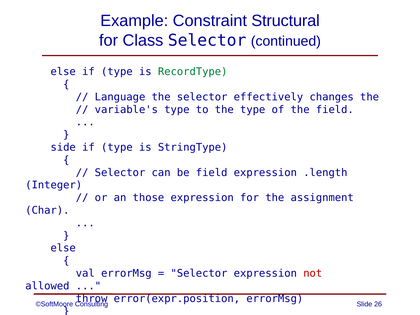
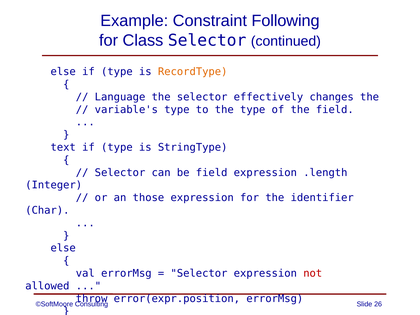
Structural: Structural -> Following (286, 21)
RecordType colour: green -> orange (193, 72)
side: side -> text (63, 147)
assignment: assignment -> identifier (322, 198)
